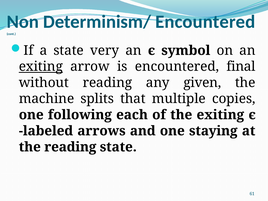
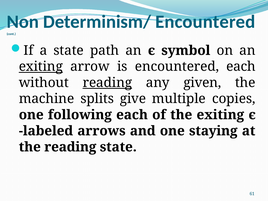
very: very -> path (105, 50)
encountered final: final -> each (241, 67)
reading underline: none -> present (107, 83)
that: that -> give (133, 99)
